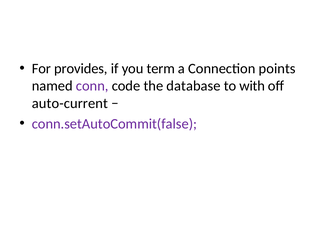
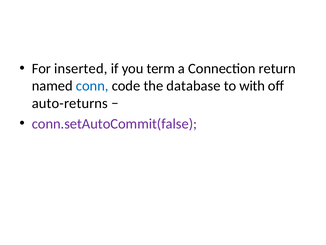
provides: provides -> inserted (81, 68)
points: points -> return (277, 68)
conn colour: purple -> blue (92, 86)
auto-current: auto-current -> auto-returns (70, 103)
